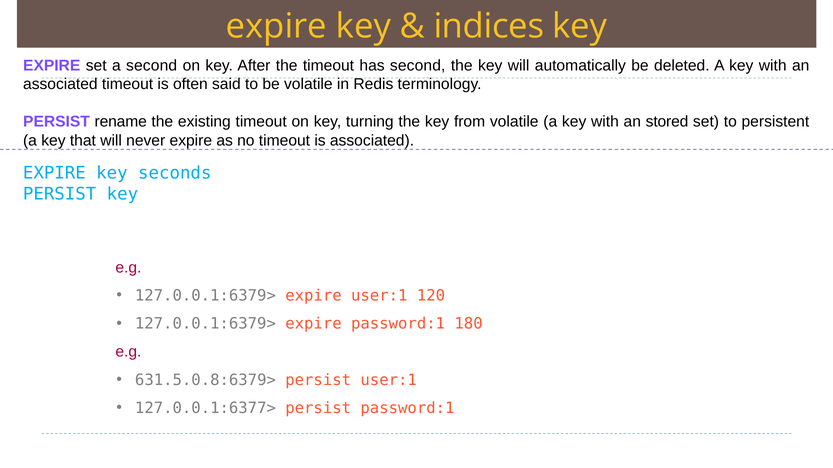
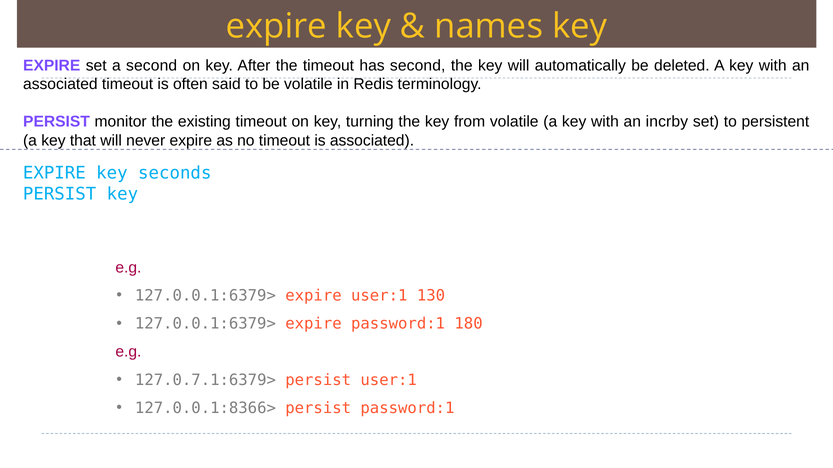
indices: indices -> names (489, 26)
rename: rename -> monitor (121, 122)
stored: stored -> incrby (667, 122)
120: 120 -> 130 (431, 296)
631.5.0.8:6379>: 631.5.0.8:6379> -> 127.0.7.1:6379> (205, 380)
127.0.0.1:6377>: 127.0.0.1:6377> -> 127.0.0.1:8366> (205, 408)
